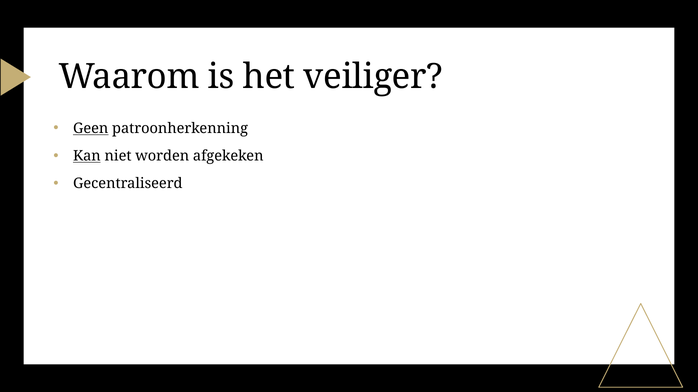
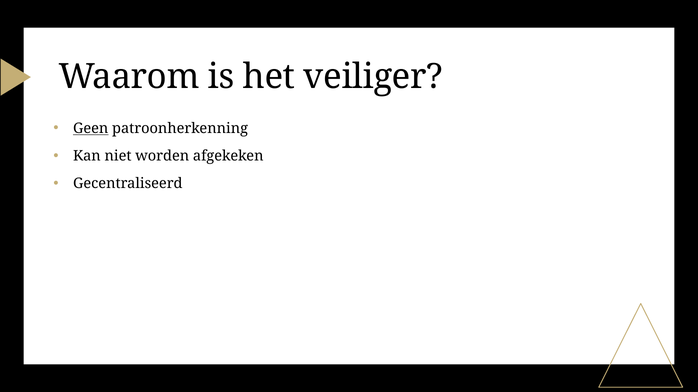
Kan underline: present -> none (87, 156)
